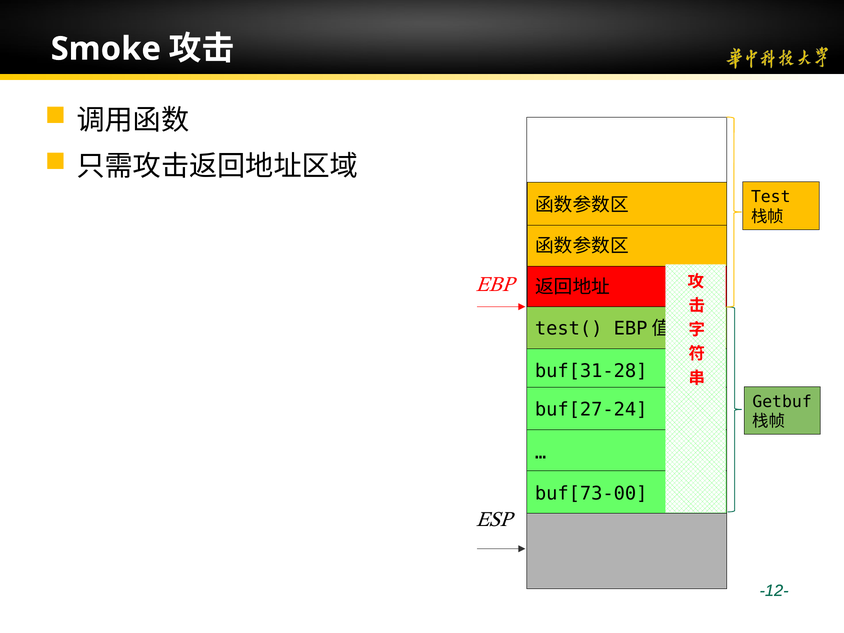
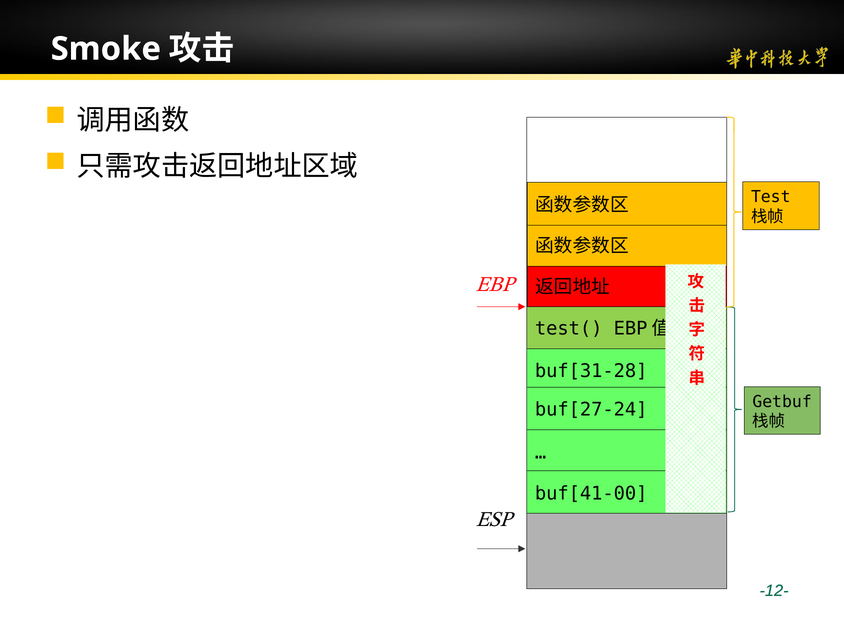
buf[73-00: buf[73-00 -> buf[41-00 (591, 493)
